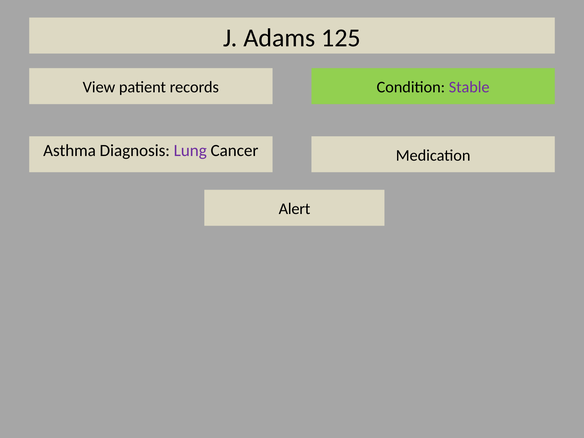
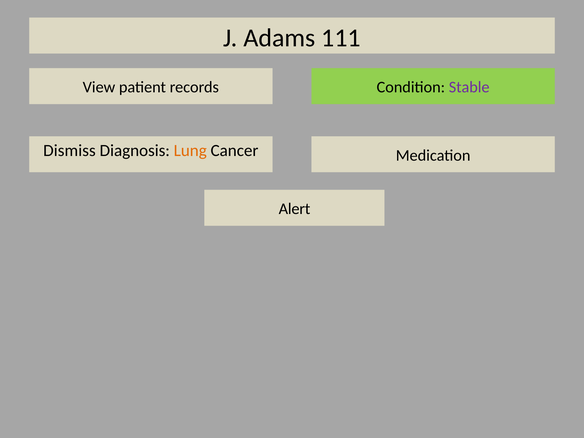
125: 125 -> 111 (341, 38)
Asthma: Asthma -> Dismiss (69, 151)
Lung colour: purple -> orange (190, 151)
